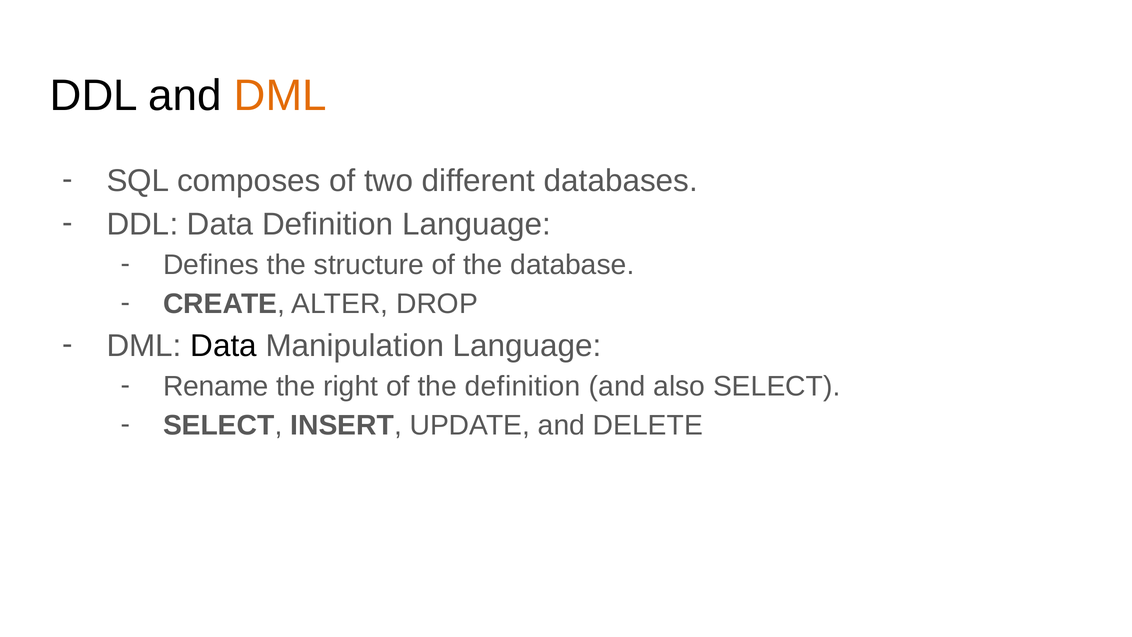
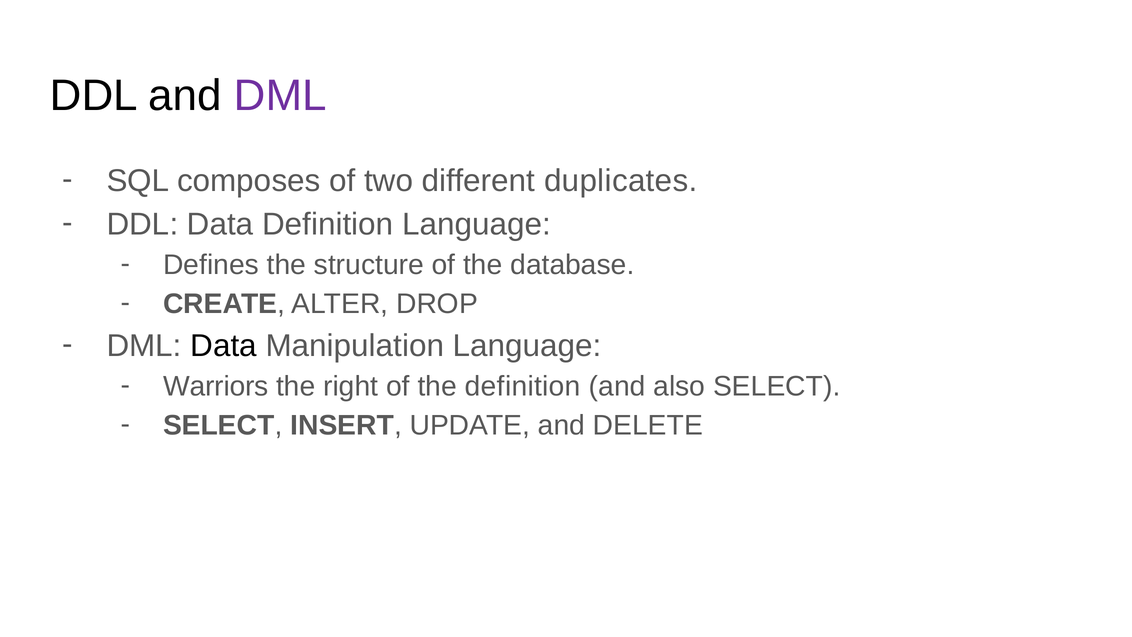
DML colour: orange -> purple (280, 96)
databases: databases -> duplicates (621, 181)
Rename: Rename -> Warriors (216, 386)
